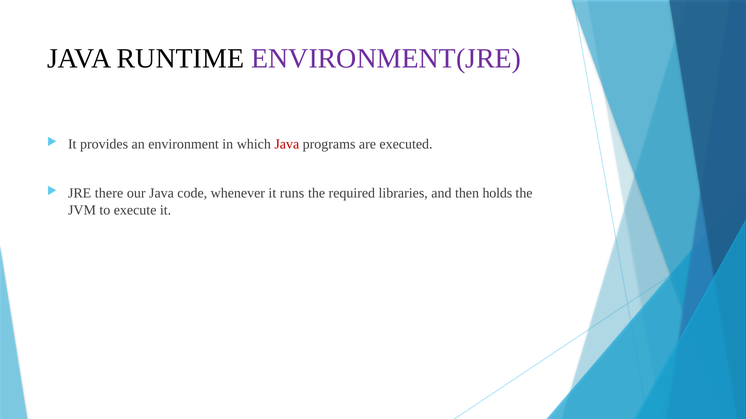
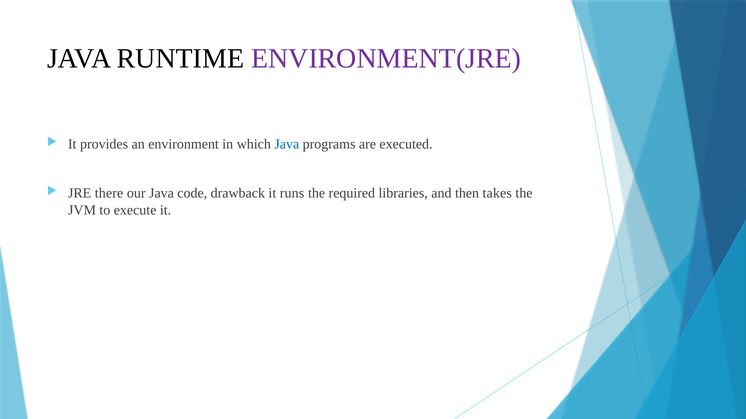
Java colour: red -> blue (287, 144)
whenever: whenever -> drawback (238, 193)
holds: holds -> takes (497, 193)
